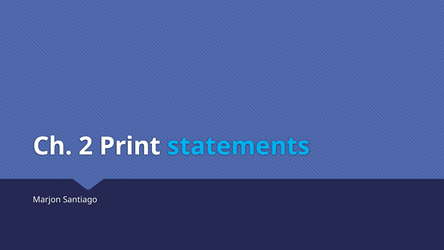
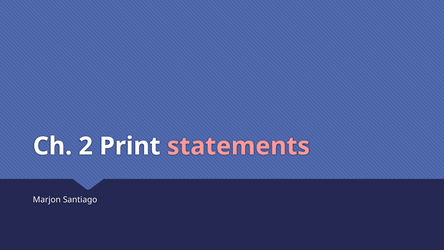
statements colour: light blue -> pink (238, 146)
